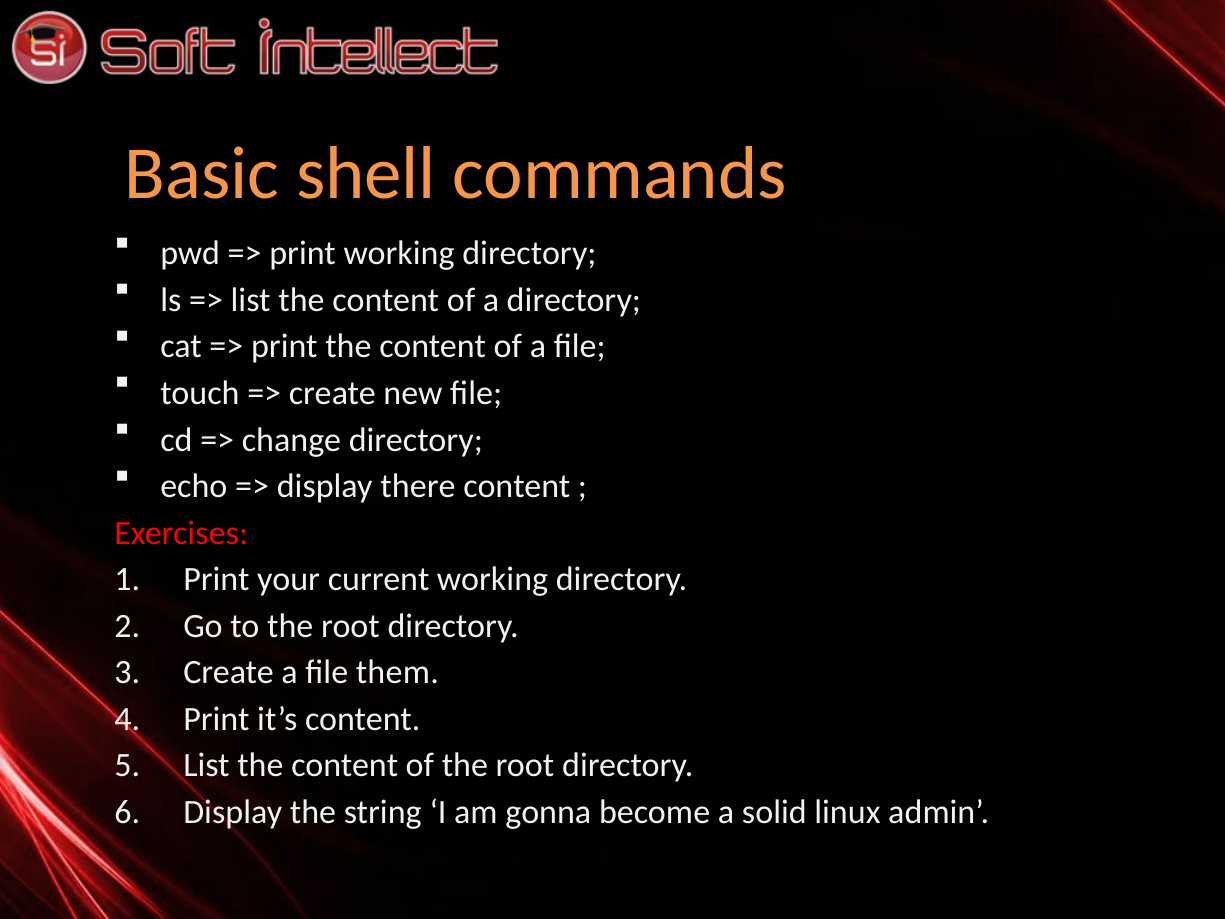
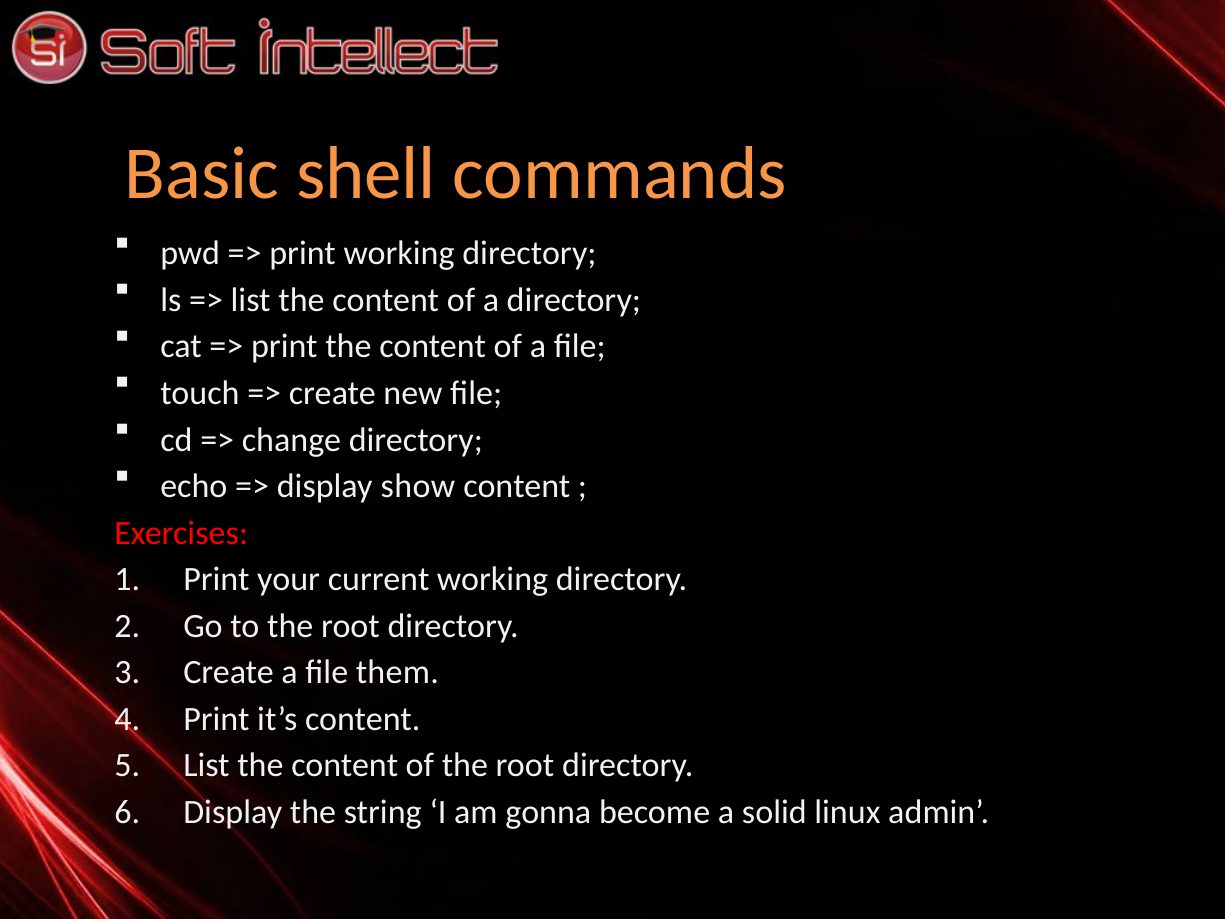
there: there -> show (418, 486)
